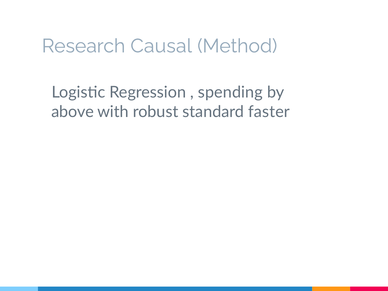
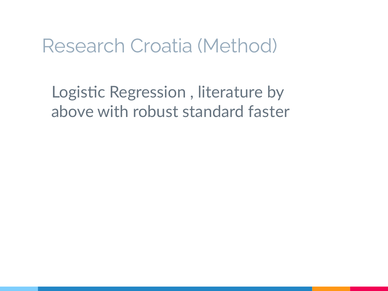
Causal: Causal -> Croatia (161, 46)
spending: spending -> literature (230, 92)
